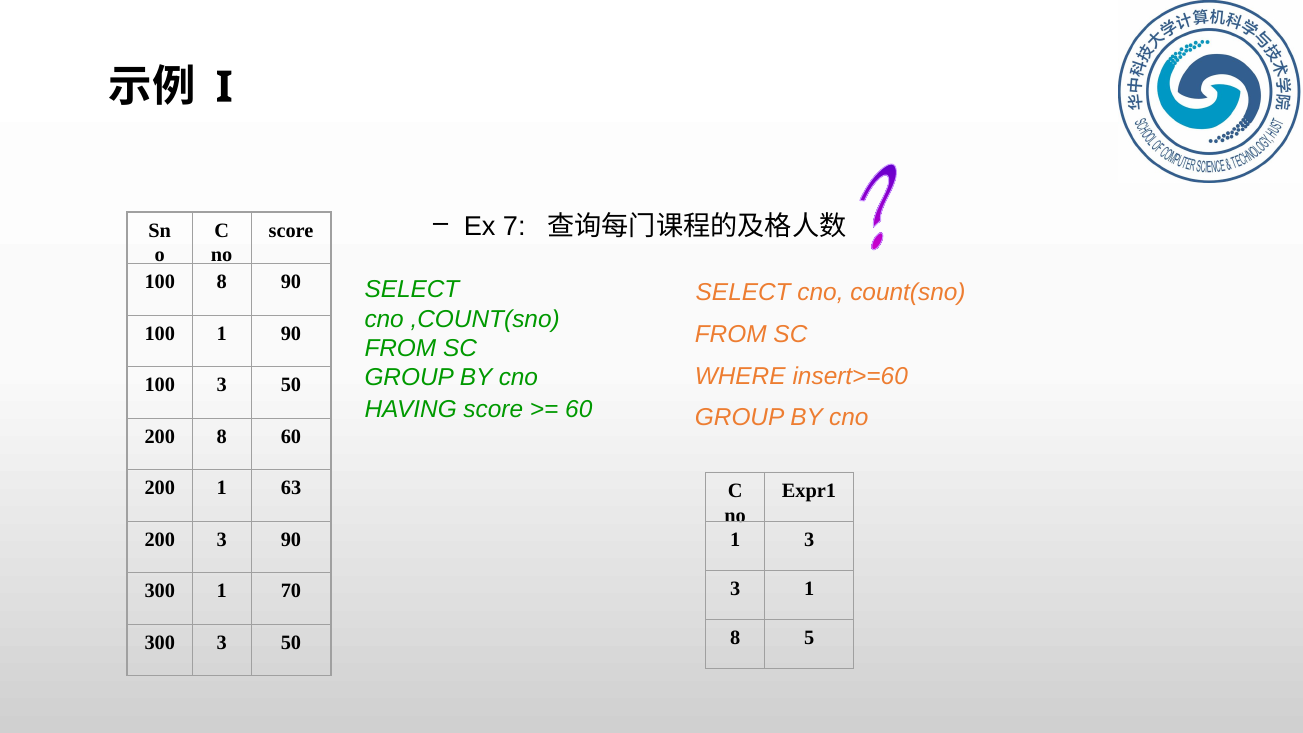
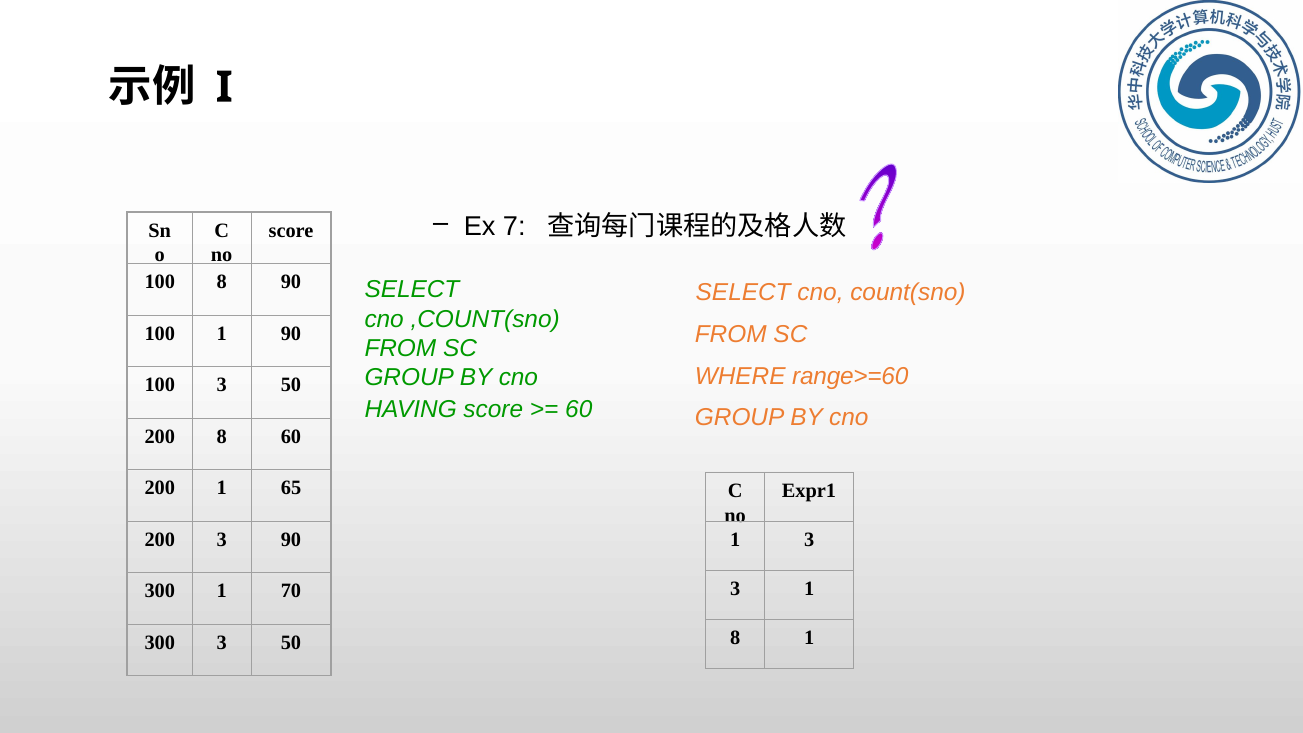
insert>=60: insert>=60 -> range>=60 (850, 376)
63: 63 -> 65 (291, 488)
8 5: 5 -> 1 (809, 638)
